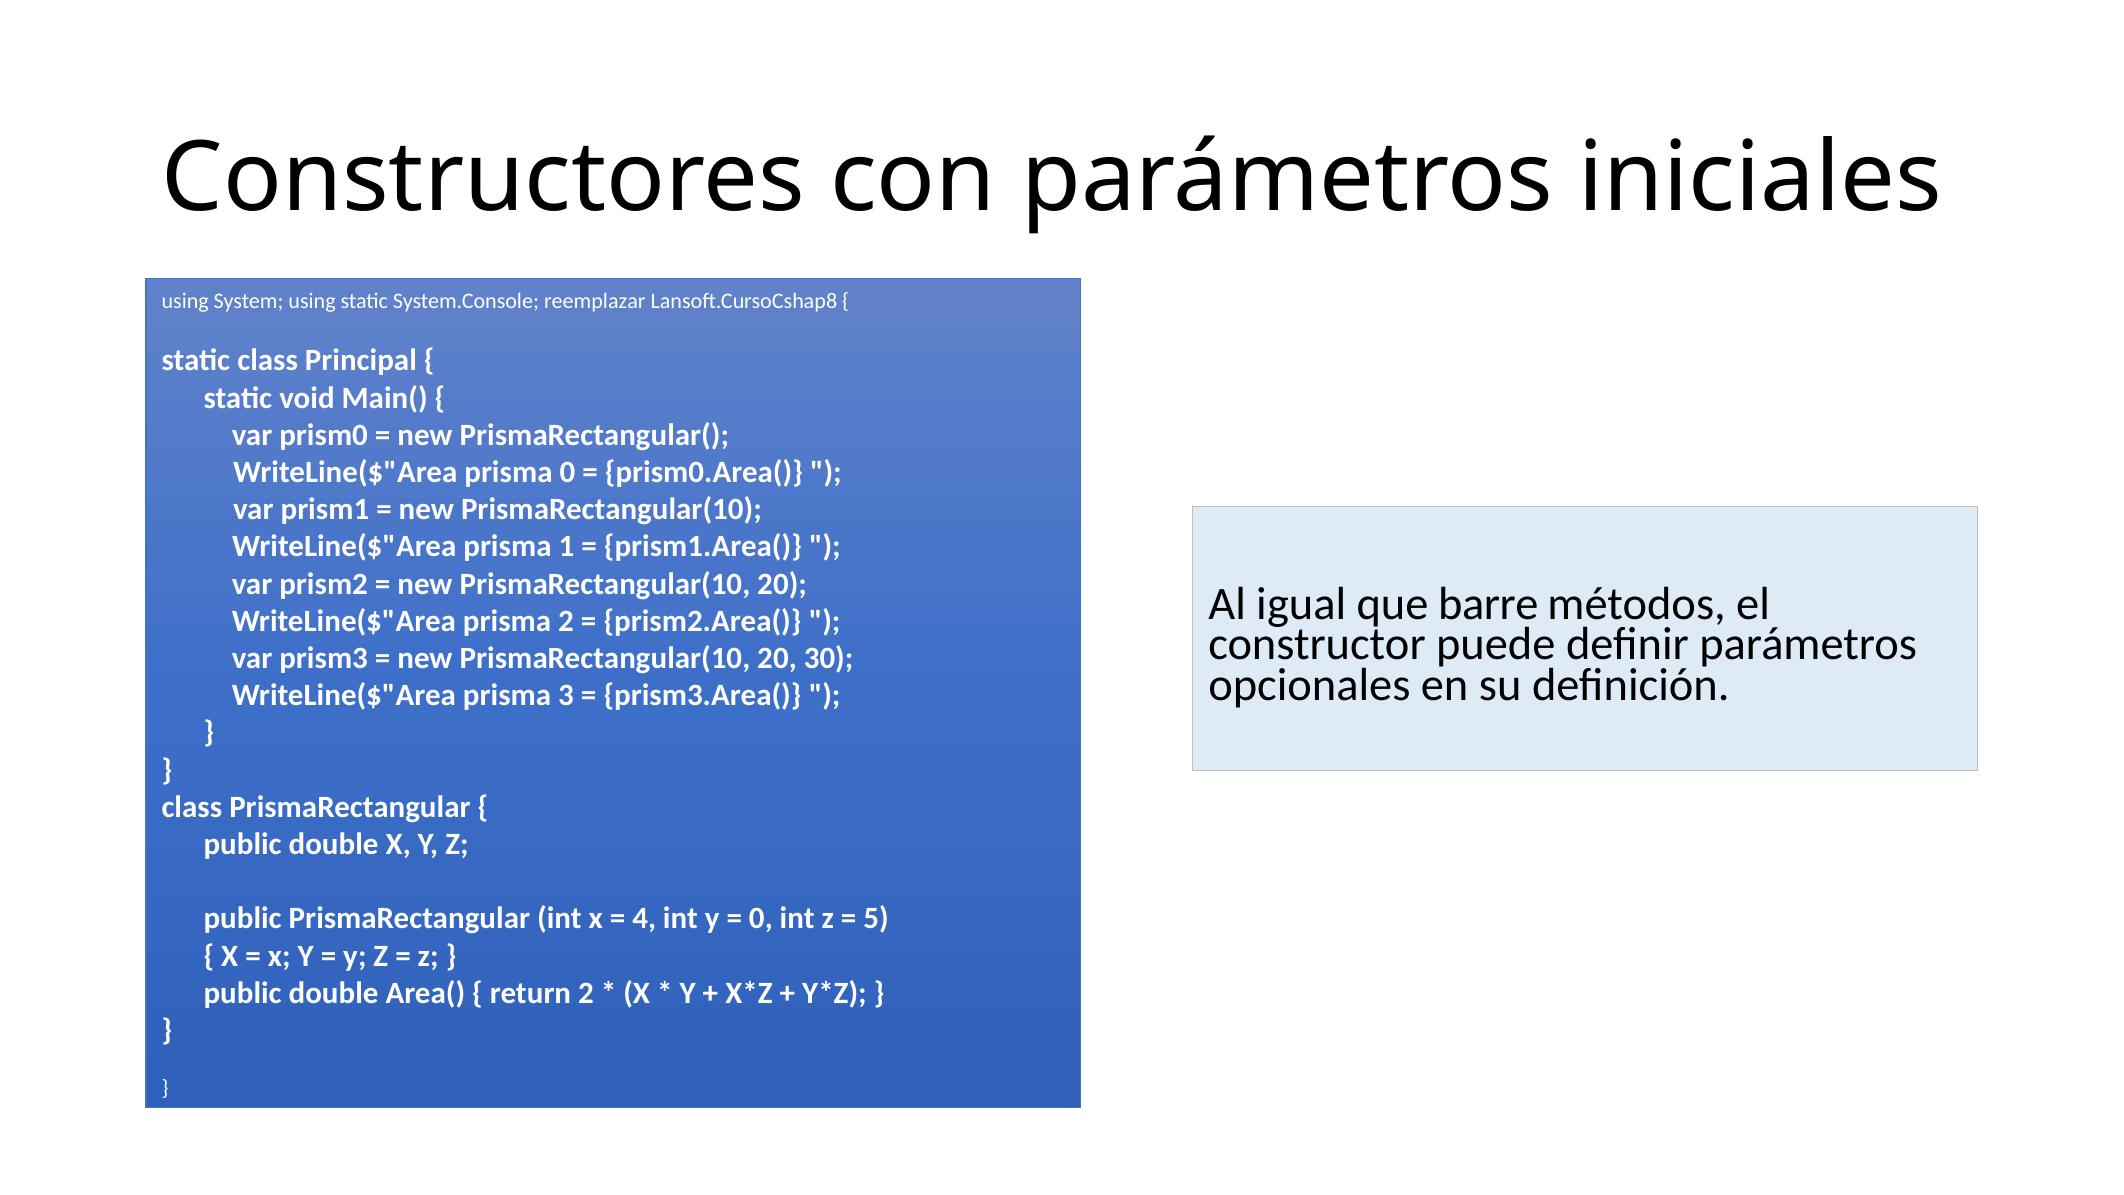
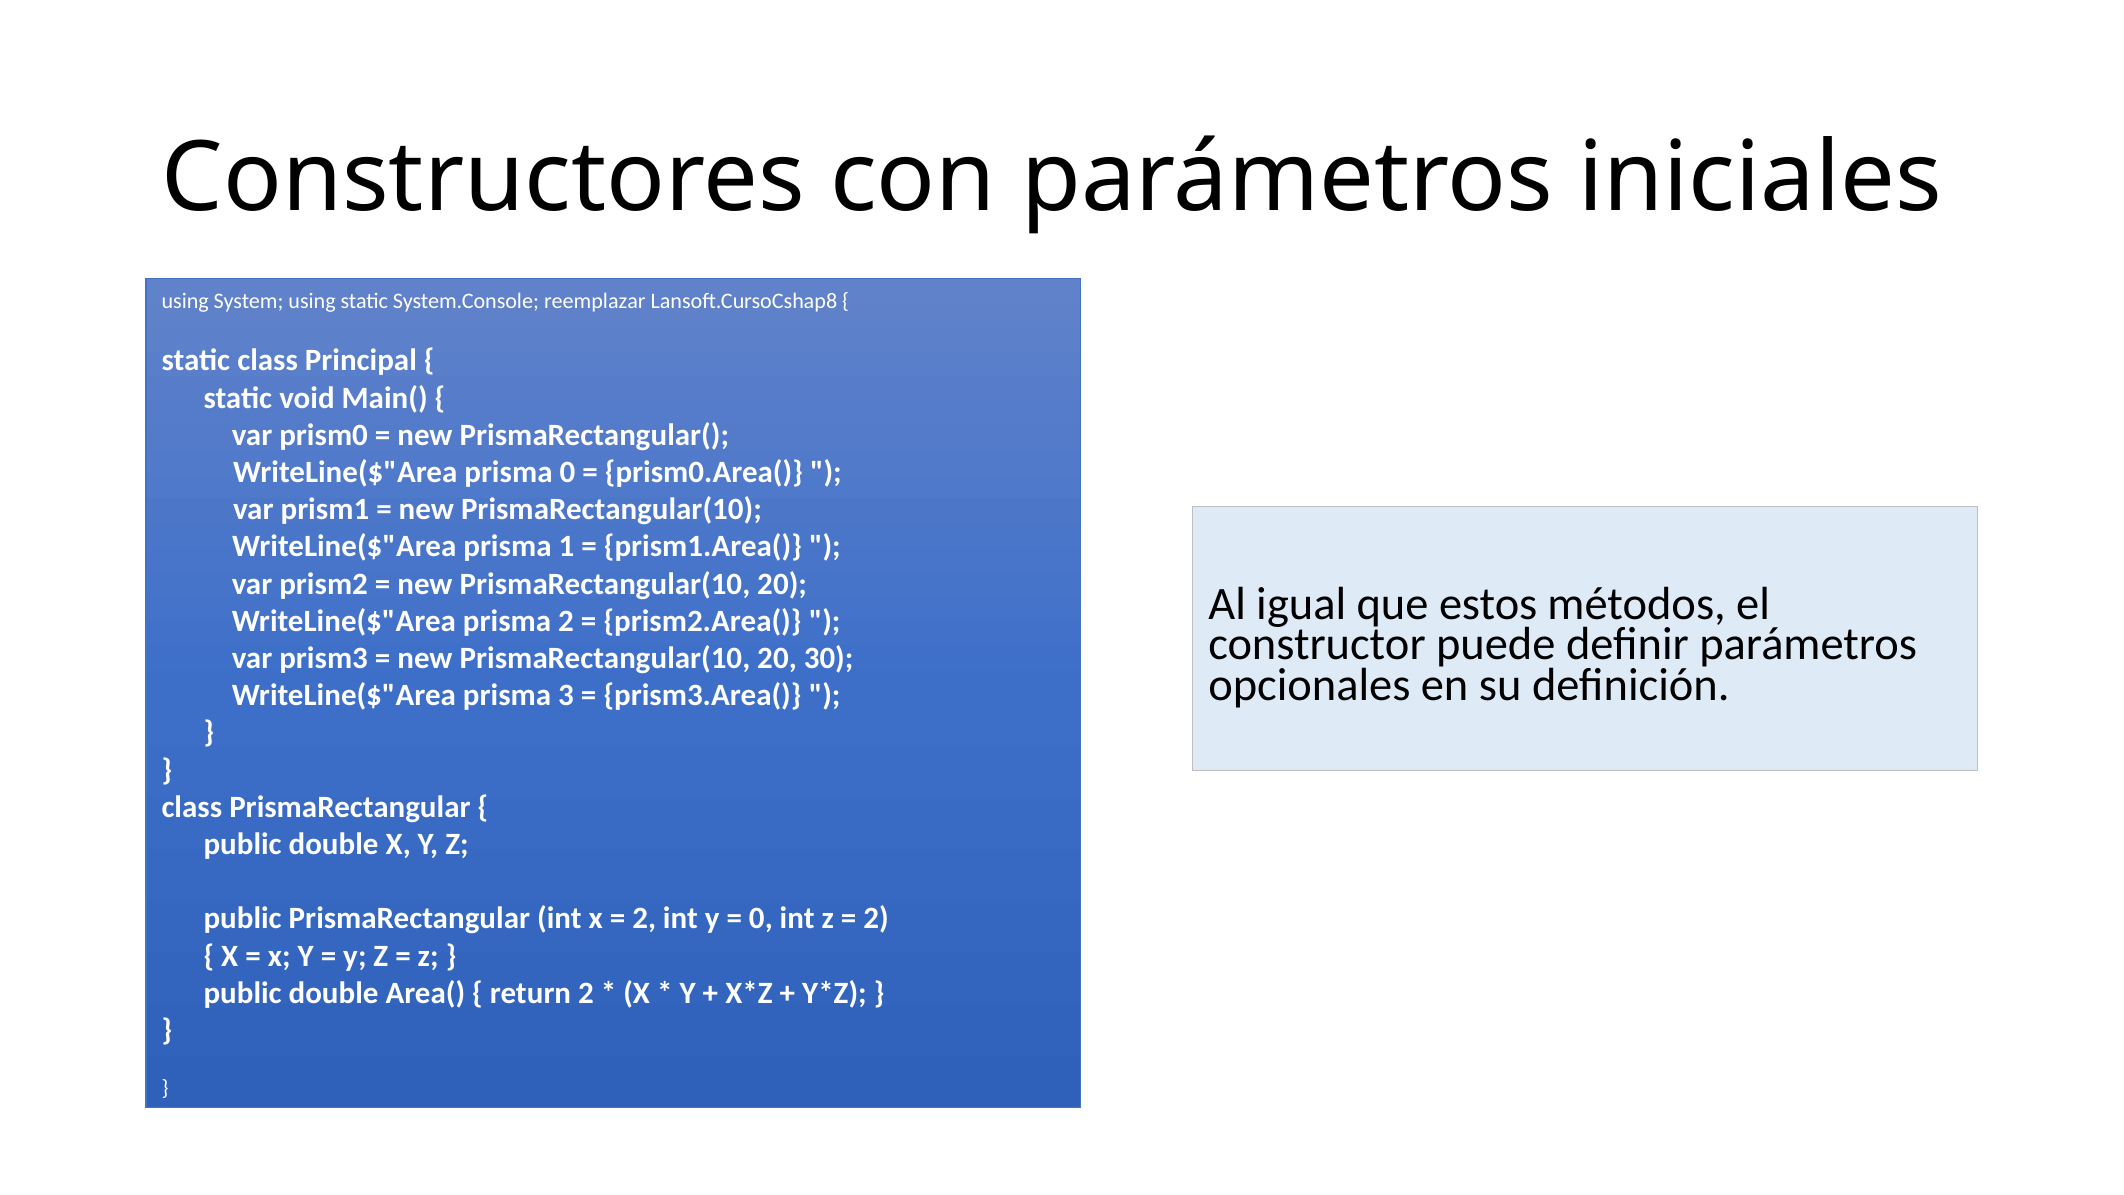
barre: barre -> estos (1488, 604)
4: 4 -> 2 (644, 918)
5: 5 -> 2 (876, 918)
